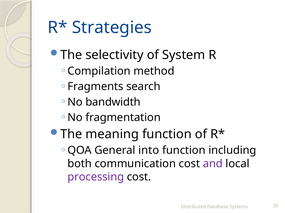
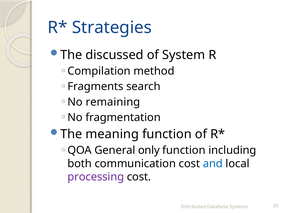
selectivity: selectivity -> discussed (115, 55)
bandwidth: bandwidth -> remaining (113, 102)
into: into -> only (149, 151)
and colour: purple -> blue (213, 164)
